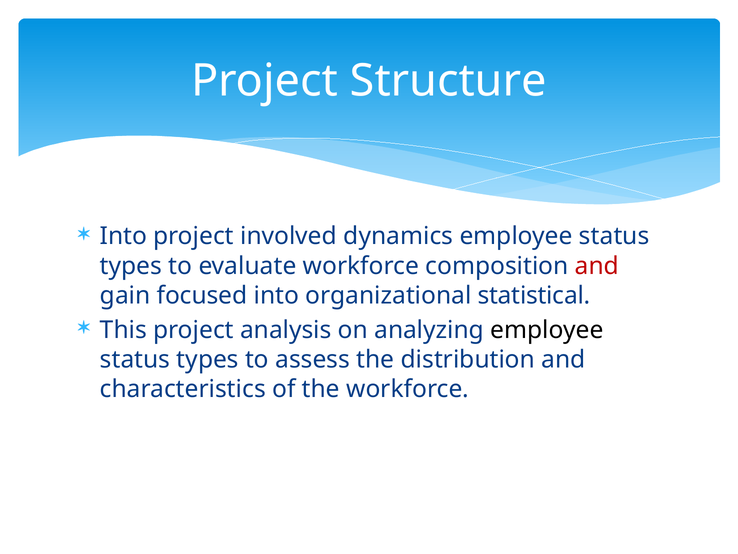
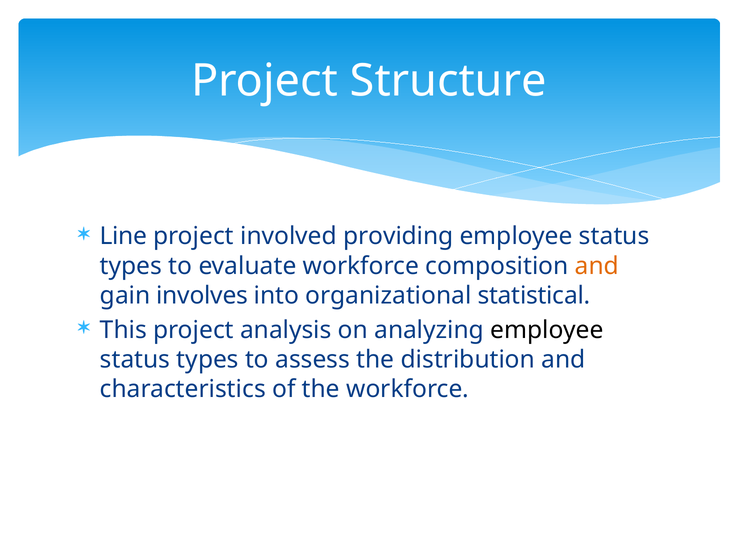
Into: Into -> Line (123, 236)
dynamics: dynamics -> providing (398, 236)
and colour: red -> orange (597, 266)
focused: focused -> involves (202, 295)
